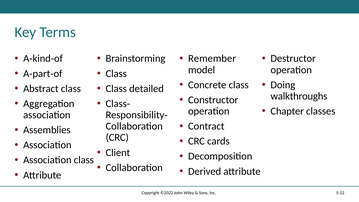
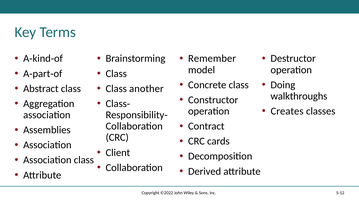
detailed: detailed -> another (146, 89)
Chapter: Chapter -> Creates (287, 111)
